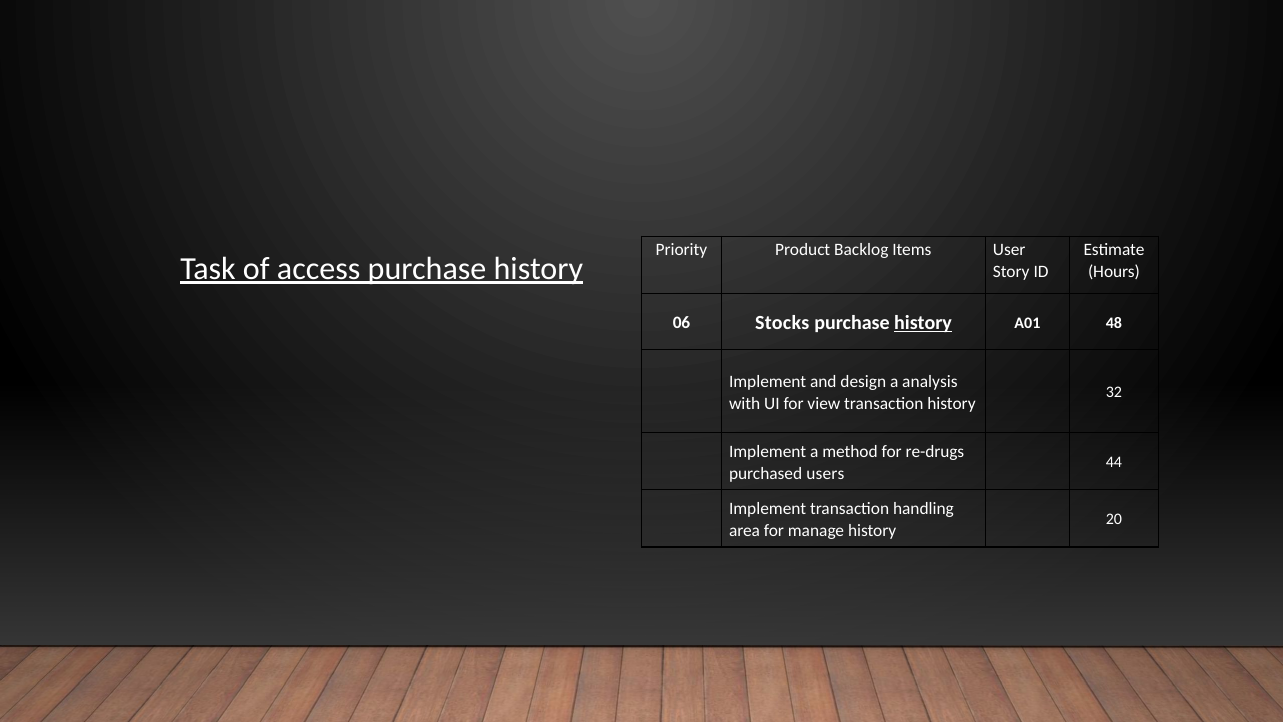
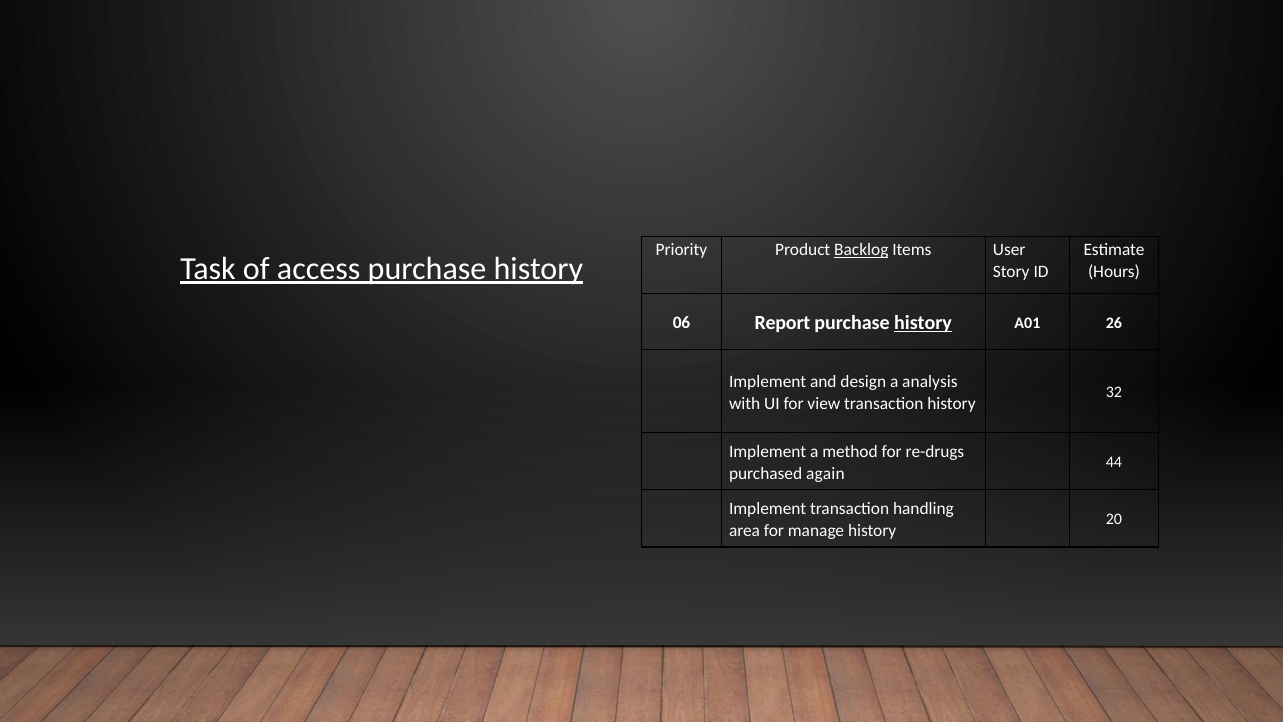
Backlog underline: none -> present (861, 249)
Stocks: Stocks -> Report (782, 323)
48: 48 -> 26 (1114, 323)
users: users -> again (825, 474)
